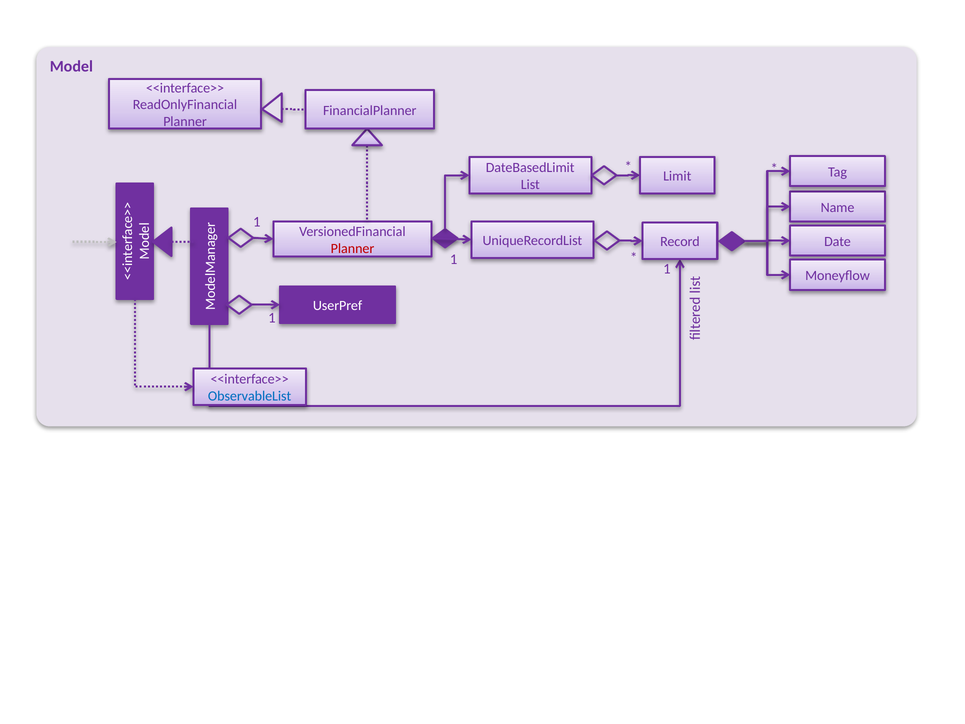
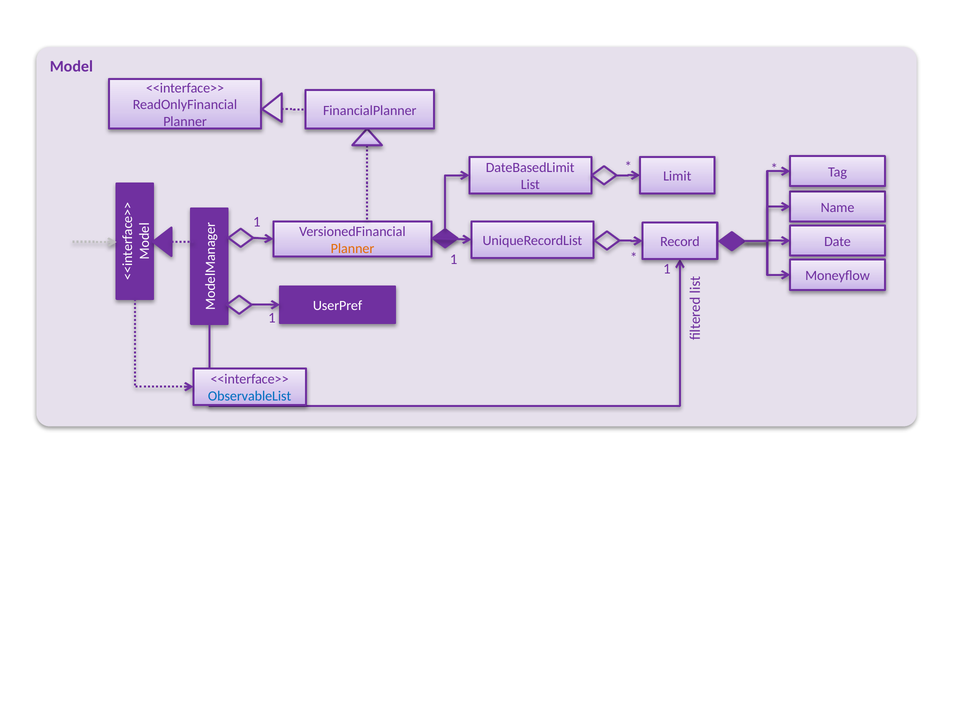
Planner colour: red -> orange (353, 248)
